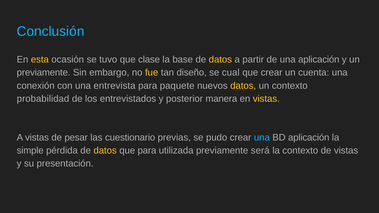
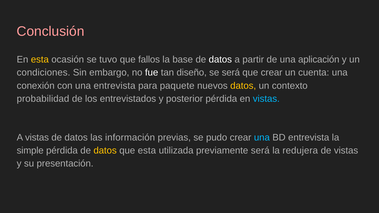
Conclusión colour: light blue -> pink (51, 31)
clase: clase -> fallos (149, 60)
datos colour: yellow -> white (220, 60)
previamente: previamente -> condiciones (43, 73)
fue colour: yellow -> white (152, 73)
se cual: cual -> será (231, 73)
posterior manera: manera -> pérdida (221, 99)
vistas colour: yellow -> light blue (266, 99)
pesar: pesar -> datos (76, 138)
cuestionario: cuestionario -> información (130, 138)
BD aplicación: aplicación -> entrevista (309, 138)
que para: para -> esta (147, 151)
la contexto: contexto -> redujera (300, 151)
